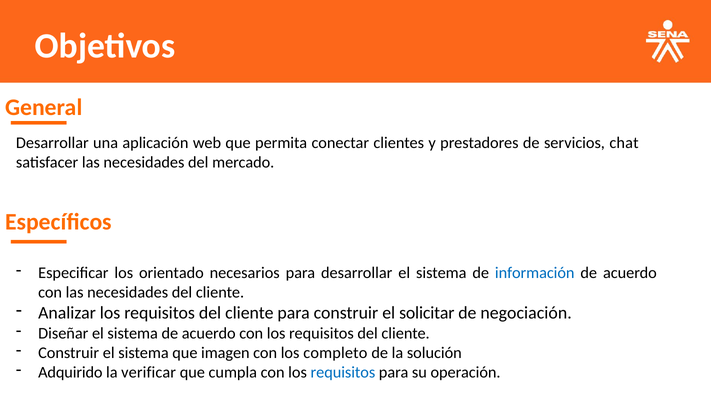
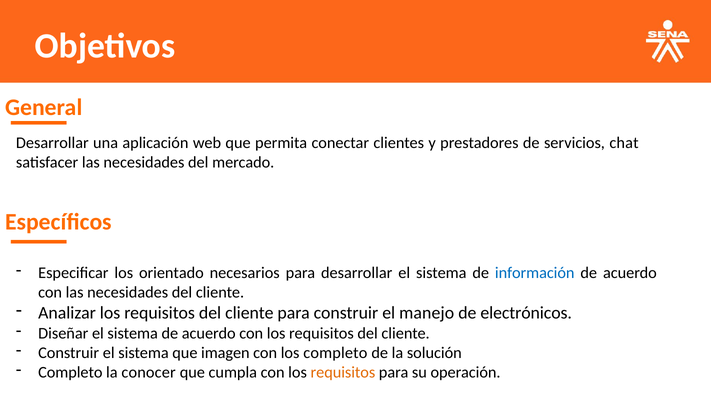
solicitar: solicitar -> manejo (427, 313)
negociación: negociación -> electrónicos (526, 313)
Adquirido: Adquirido -> Completo (70, 372)
verificar: verificar -> conocer (149, 372)
requisitos colour: blue -> orange (343, 372)
